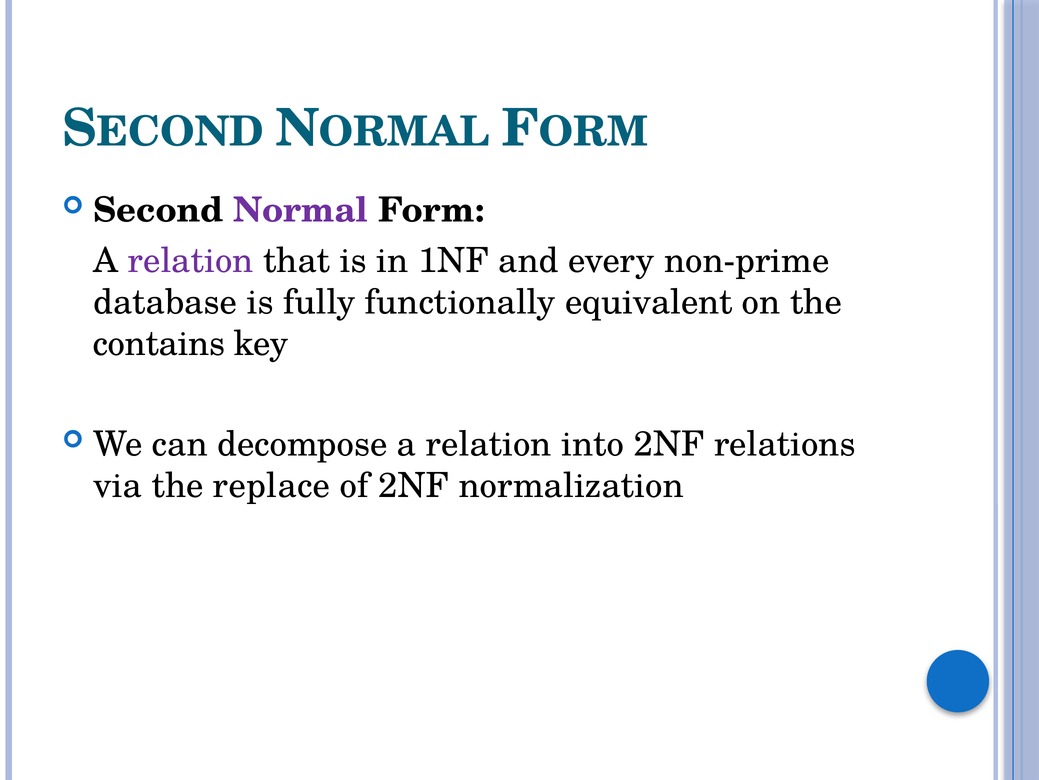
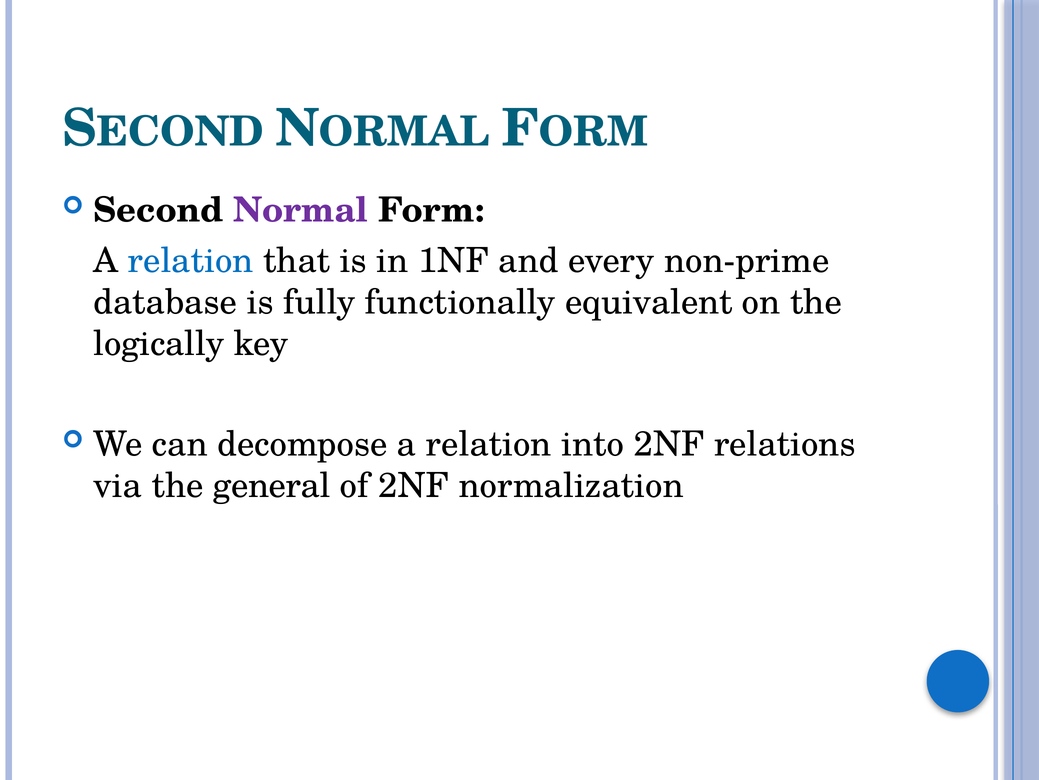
relation colour: purple -> blue (191, 260)
contains: contains -> logically (159, 344)
replace: replace -> general (272, 486)
